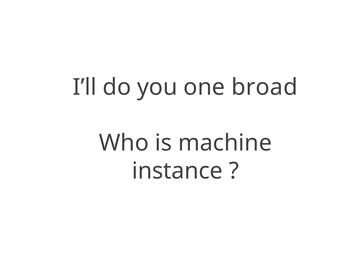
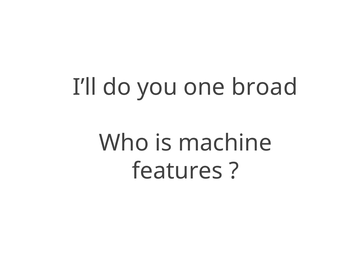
instance: instance -> features (177, 171)
